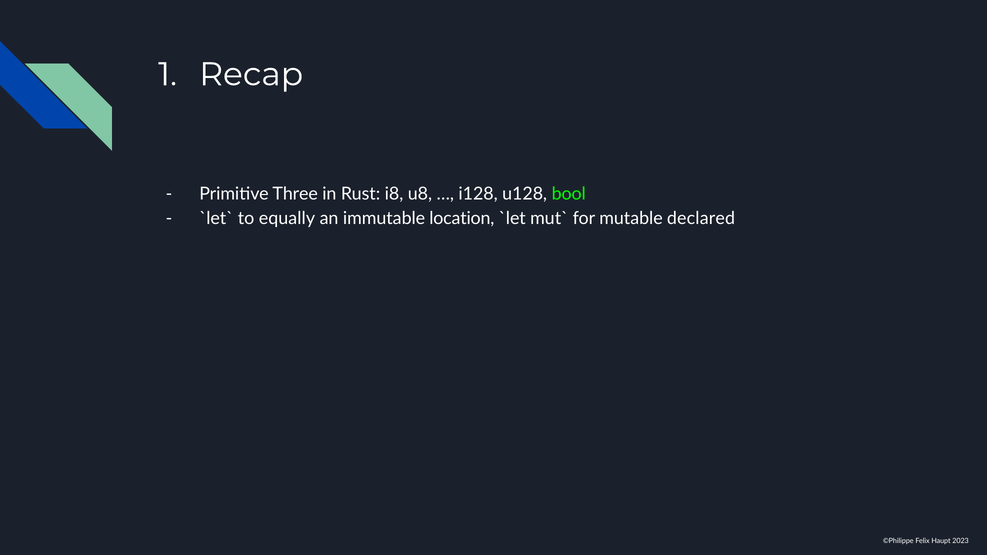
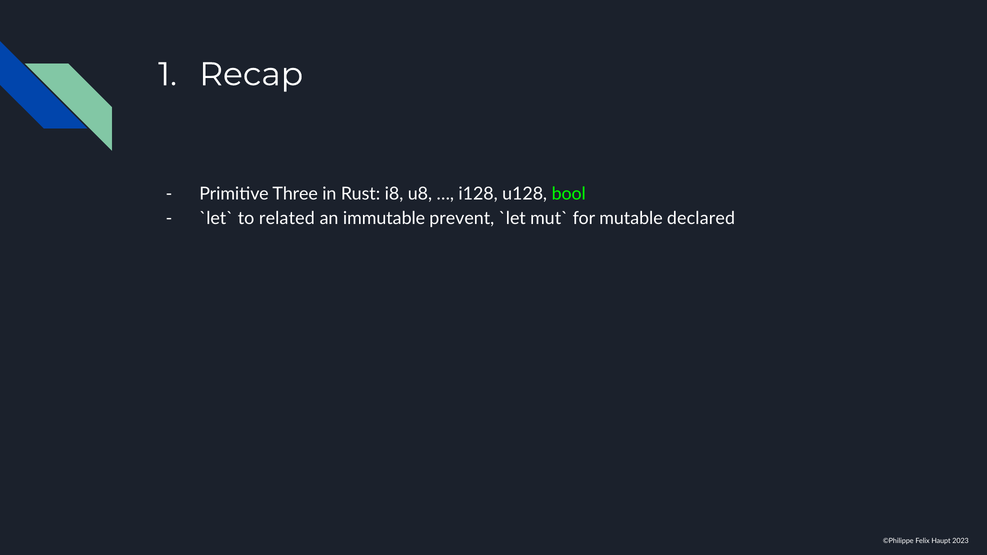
equally: equally -> related (287, 219)
location: location -> prevent (462, 219)
